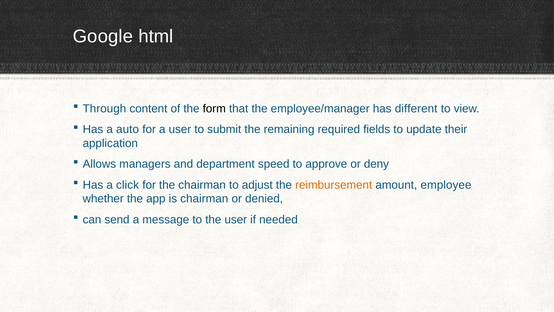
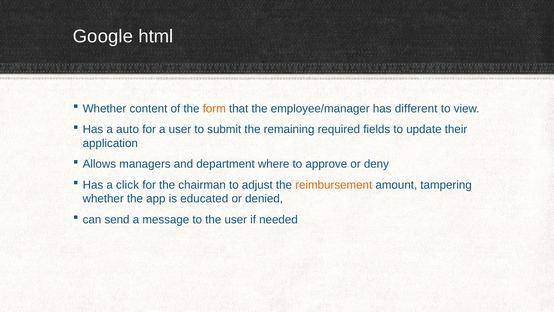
Through: Through -> Whether (105, 109)
form colour: black -> orange (214, 109)
speed: speed -> where (274, 164)
employee: employee -> tampering (446, 185)
is chairman: chairman -> educated (204, 199)
